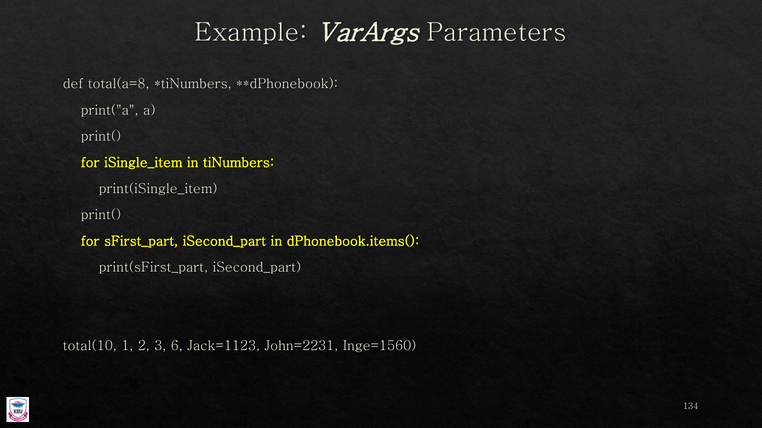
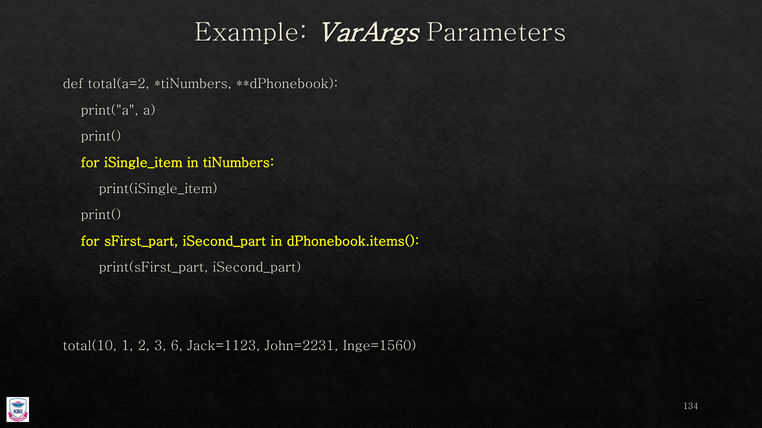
total(a=8: total(a=8 -> total(a=2 (119, 84)
